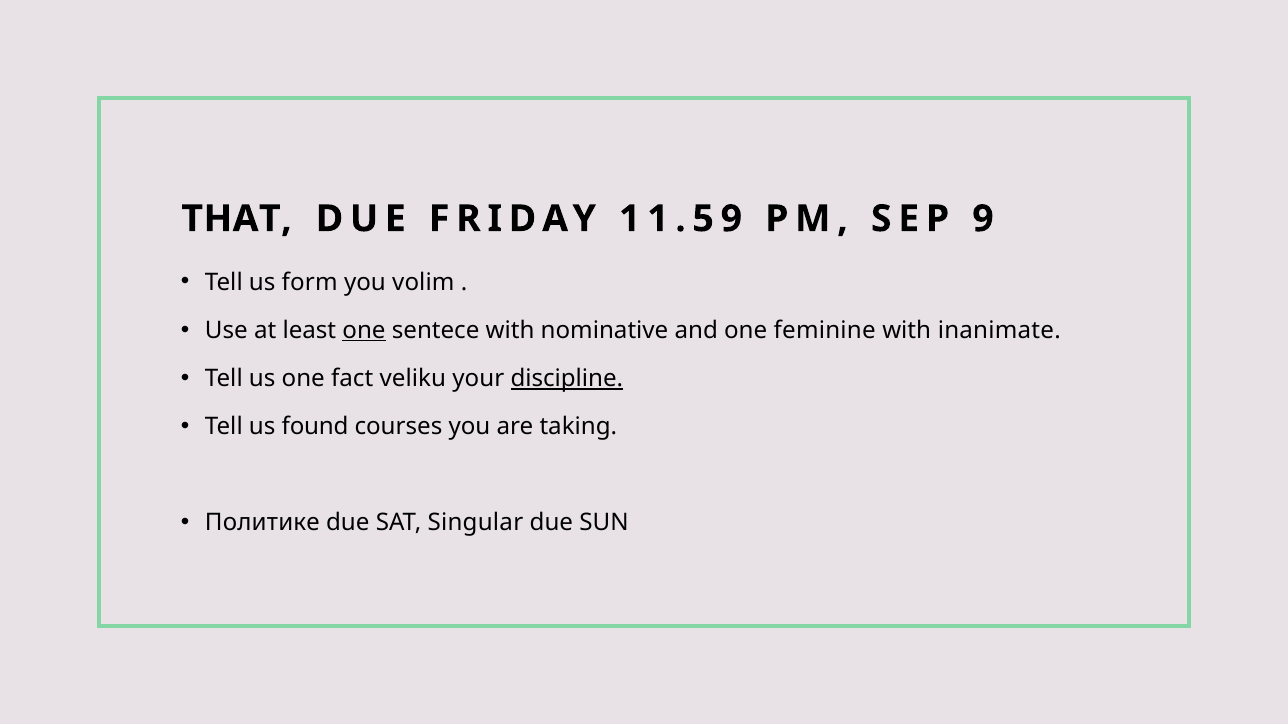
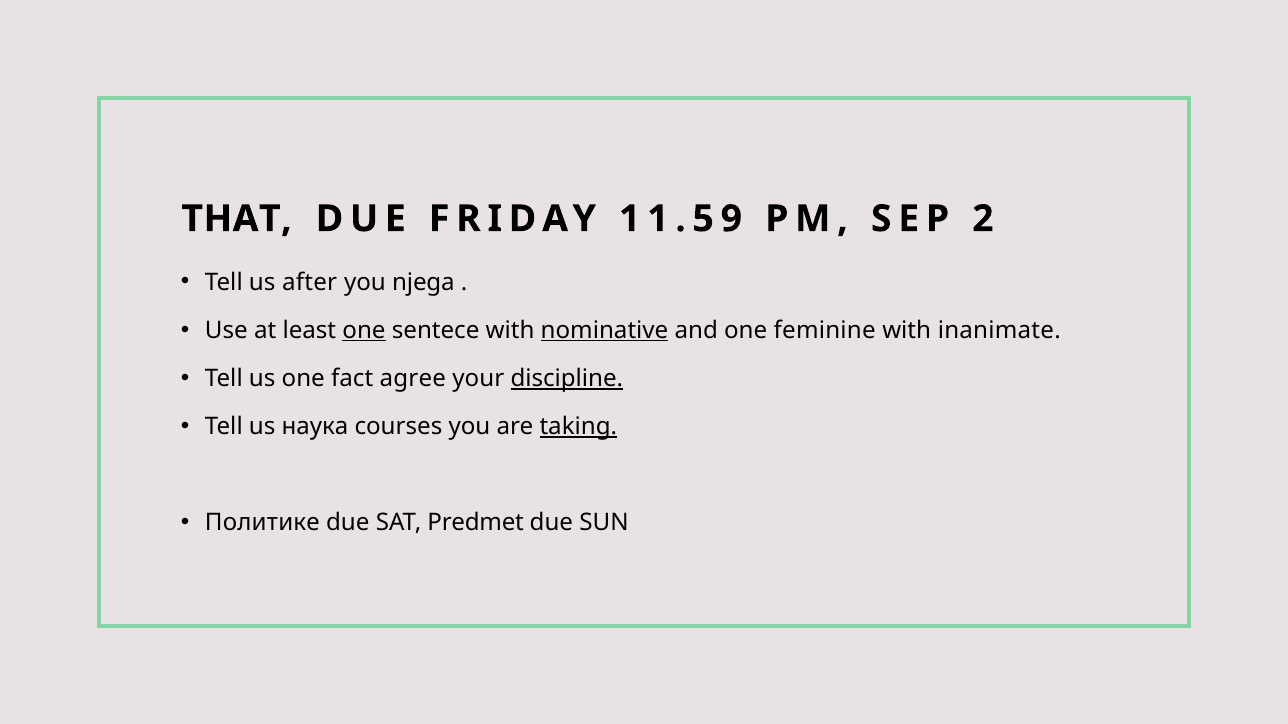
9: 9 -> 2 (983, 219)
form: form -> after (310, 282)
volim: volim -> njega (423, 282)
nominative underline: none -> present (605, 331)
veliku: veliku -> agree (413, 379)
found: found -> наука (315, 427)
taking underline: none -> present (578, 427)
Singular: Singular -> Predmet (476, 523)
